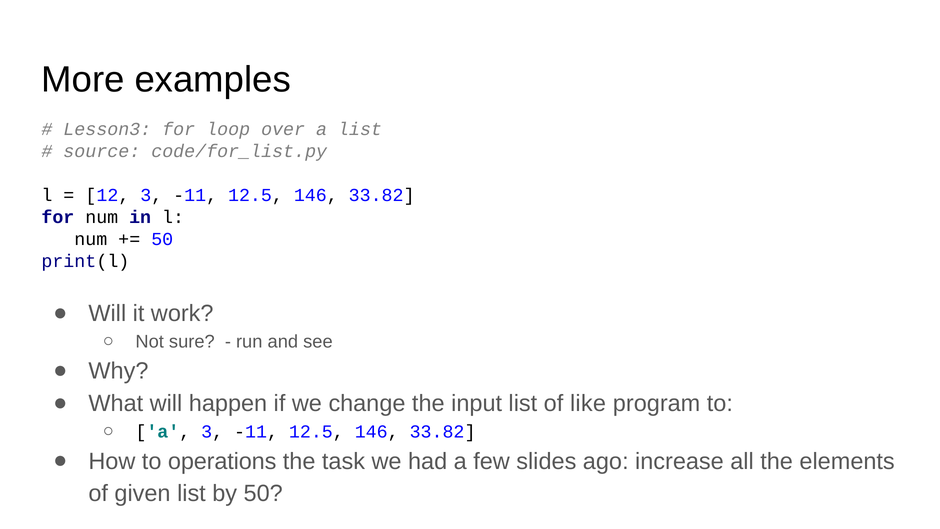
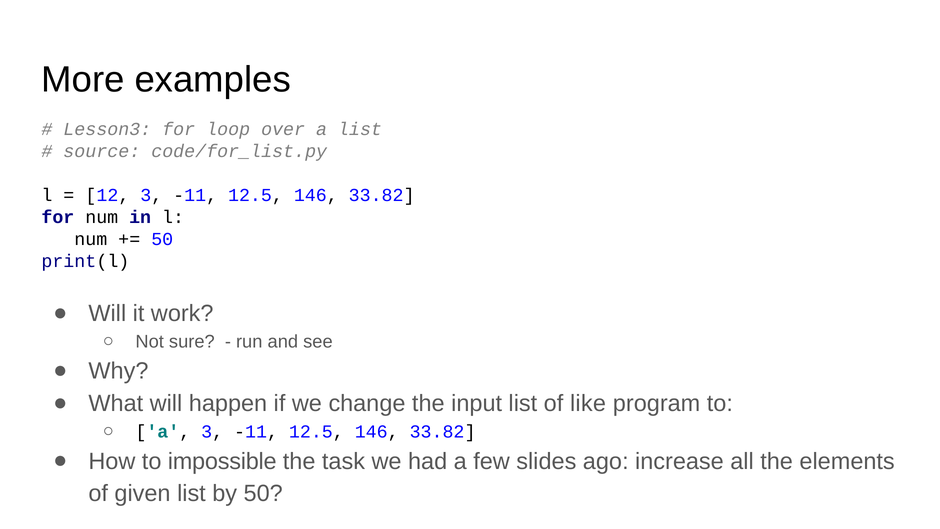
operations: operations -> impossible (222, 461)
